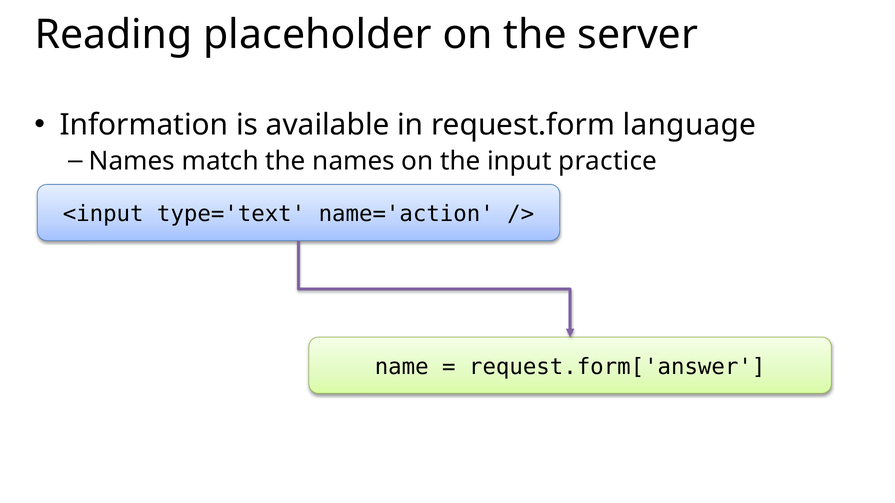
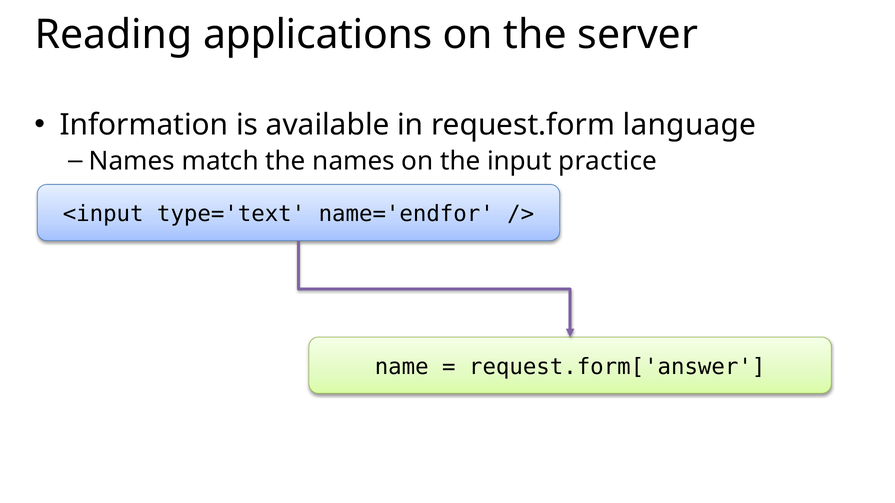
placeholder: placeholder -> applications (318, 35)
name='action: name='action -> name='endfor (406, 214)
